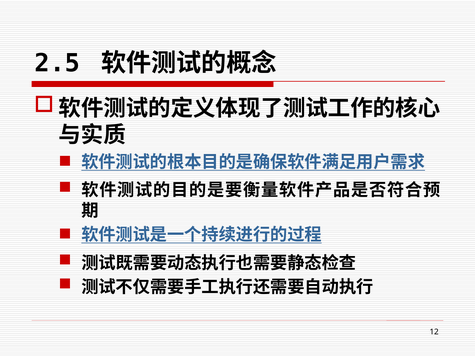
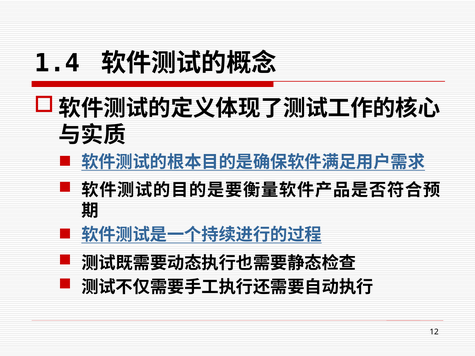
2.5: 2.5 -> 1.4 (57, 63)
